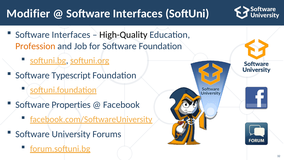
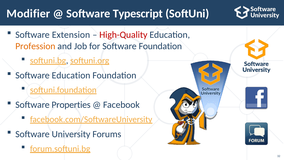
Interfaces: Interfaces -> Typescript (138, 14)
Interfaces: Interfaces -> Extension (71, 35)
High-Quality colour: black -> red (123, 35)
Software Typescript: Typescript -> Education (71, 75)
